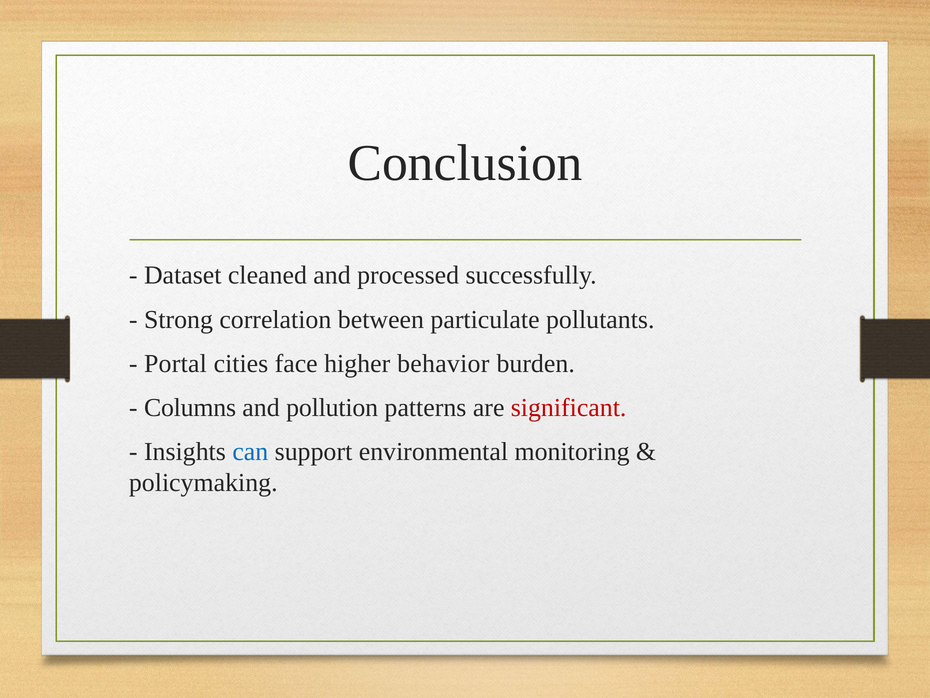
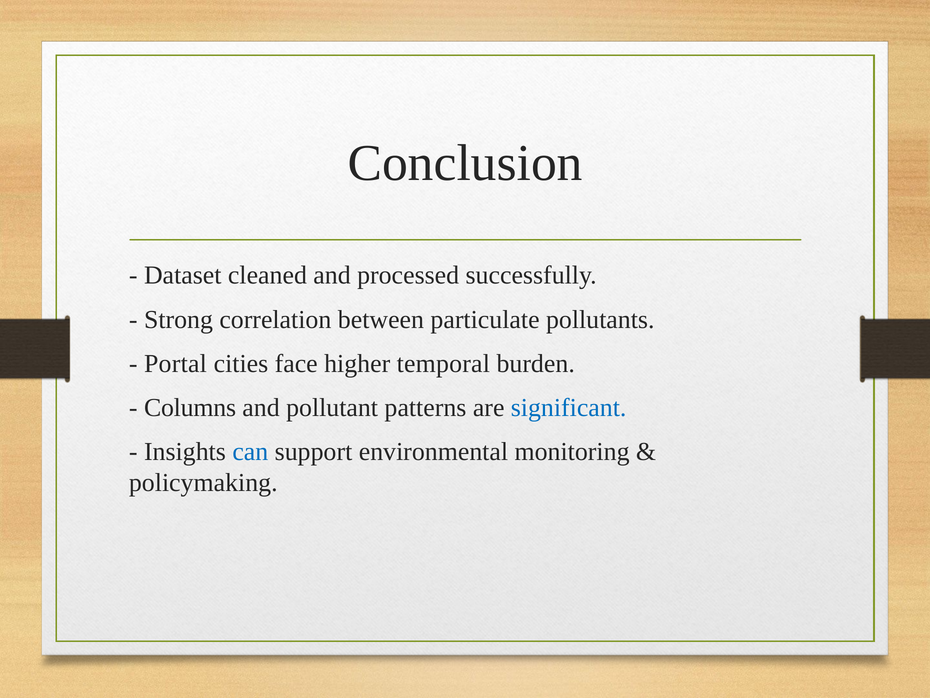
behavior: behavior -> temporal (443, 363)
pollution: pollution -> pollutant (332, 407)
significant colour: red -> blue (569, 407)
